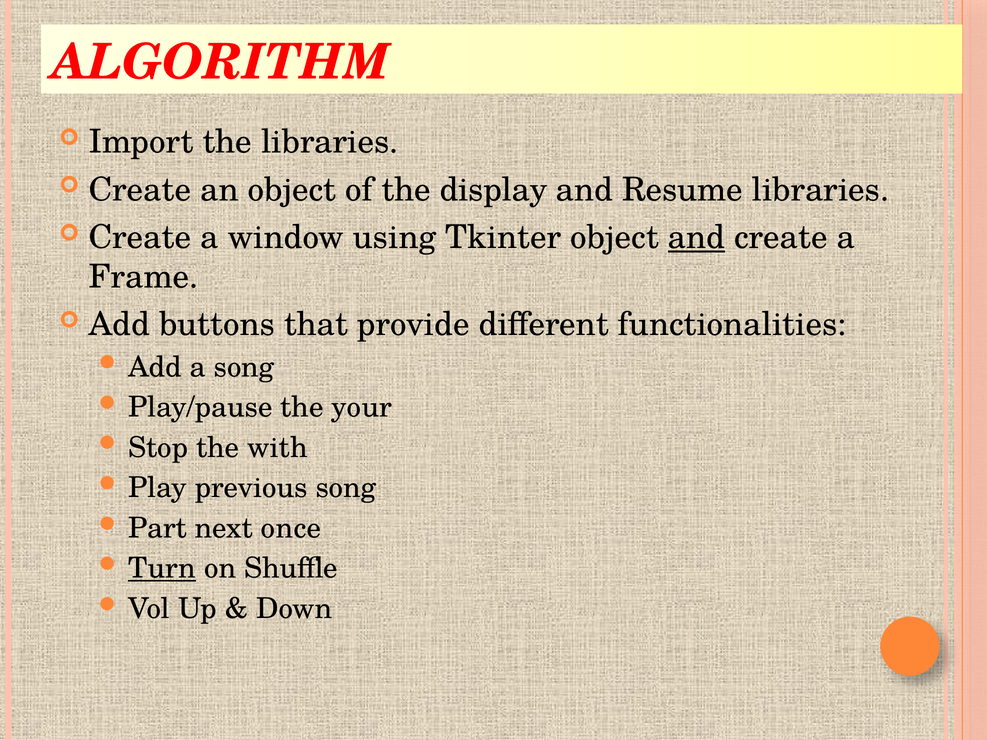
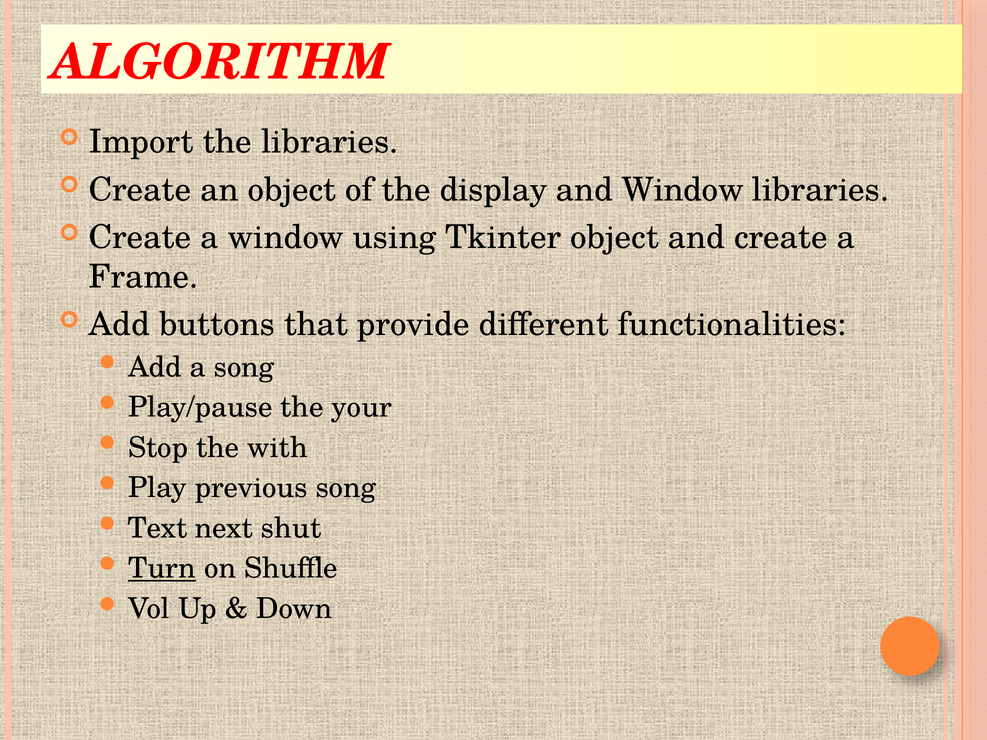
and Resume: Resume -> Window (683, 190)
and underline: present -> none (697, 237)
Part: Part -> Text (158, 528)
once: once -> shut (291, 528)
